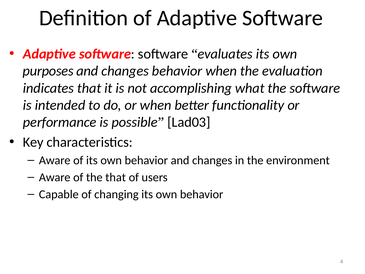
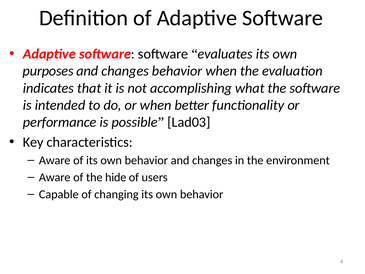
the that: that -> hide (116, 177)
